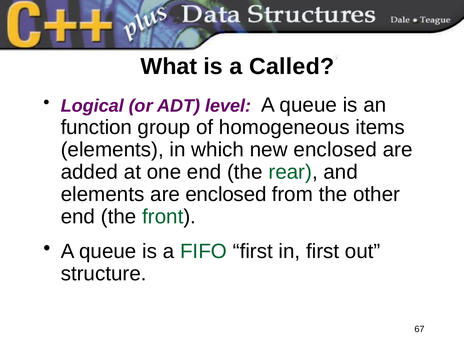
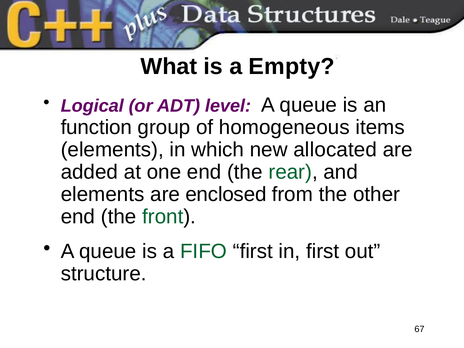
Called: Called -> Empty (292, 67)
new enclosed: enclosed -> allocated (335, 150)
